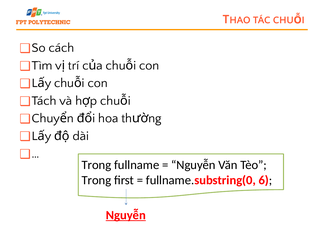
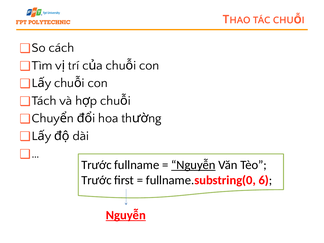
Trong: Trong -> Trước (96, 165)
Nguyễn underline: none -> present (193, 165)
Trong: Trong -> Trước (96, 180)
